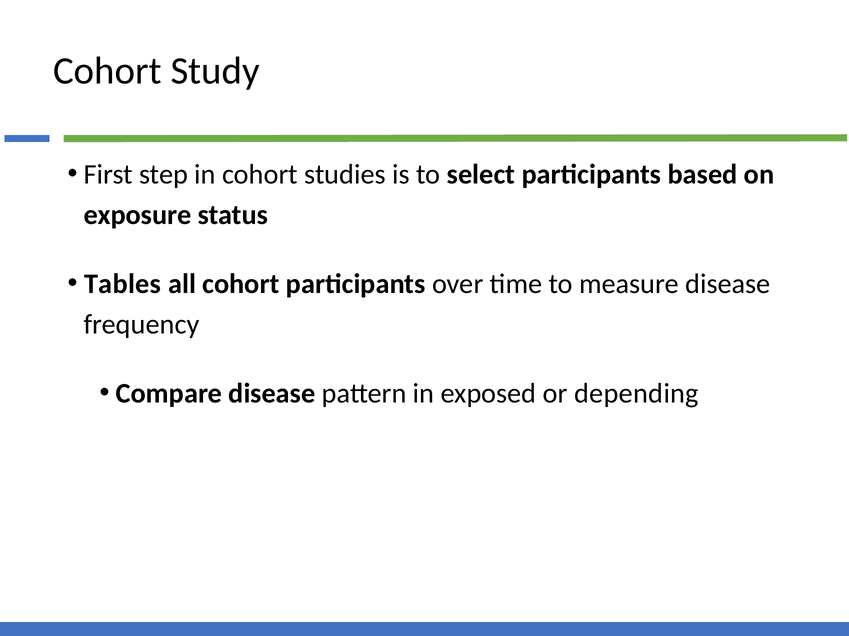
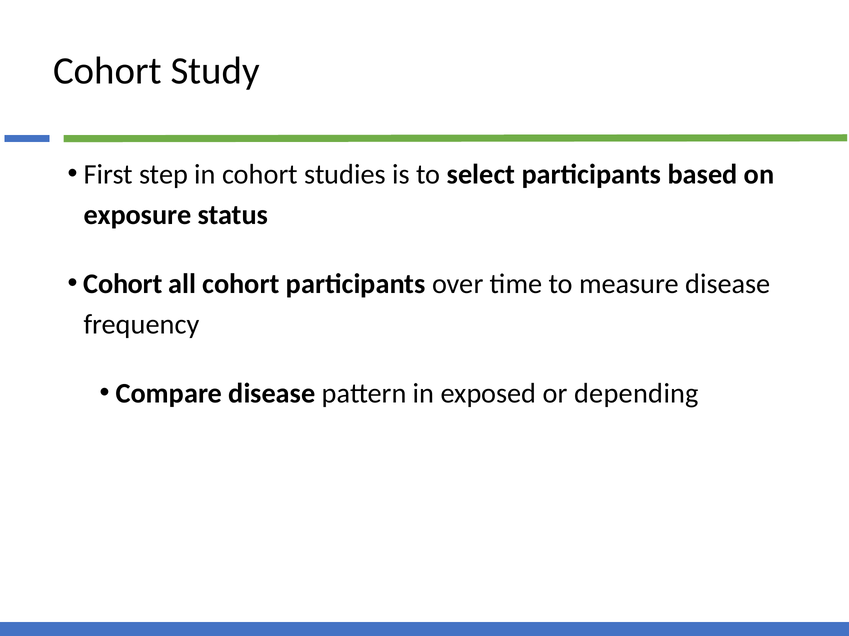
Tables: Tables -> Cohort (123, 284)
